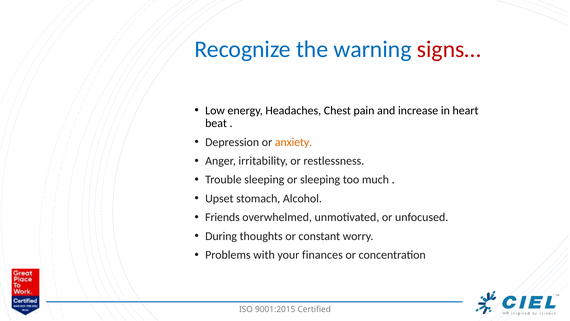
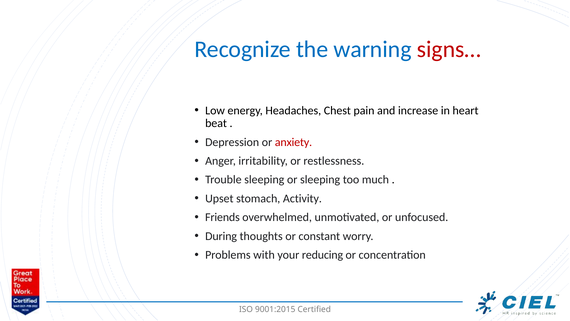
anxiety colour: orange -> red (294, 142)
Alcohol: Alcohol -> Activity (302, 198)
finances: finances -> reducing (322, 255)
